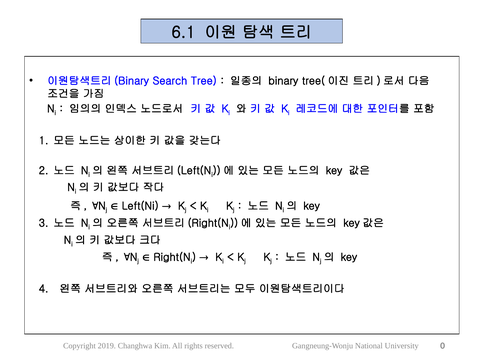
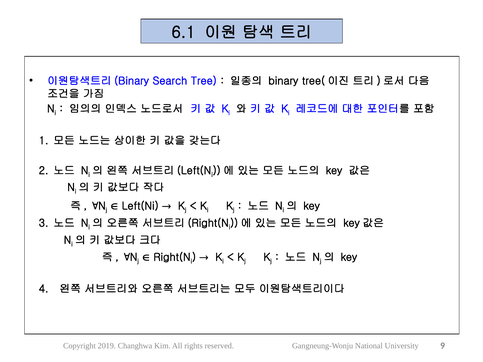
0: 0 -> 9 (443, 346)
